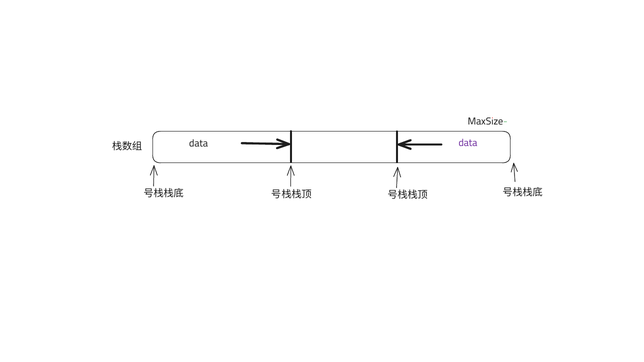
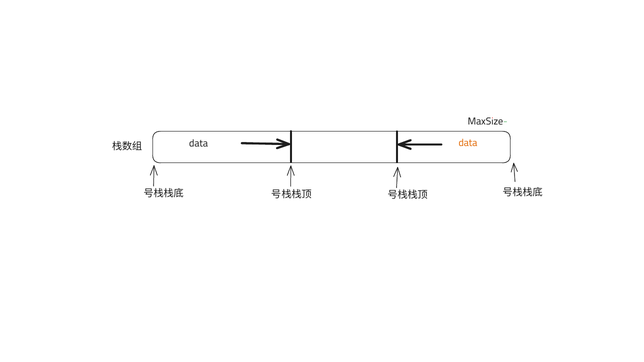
data colour: purple -> orange (468, 143)
